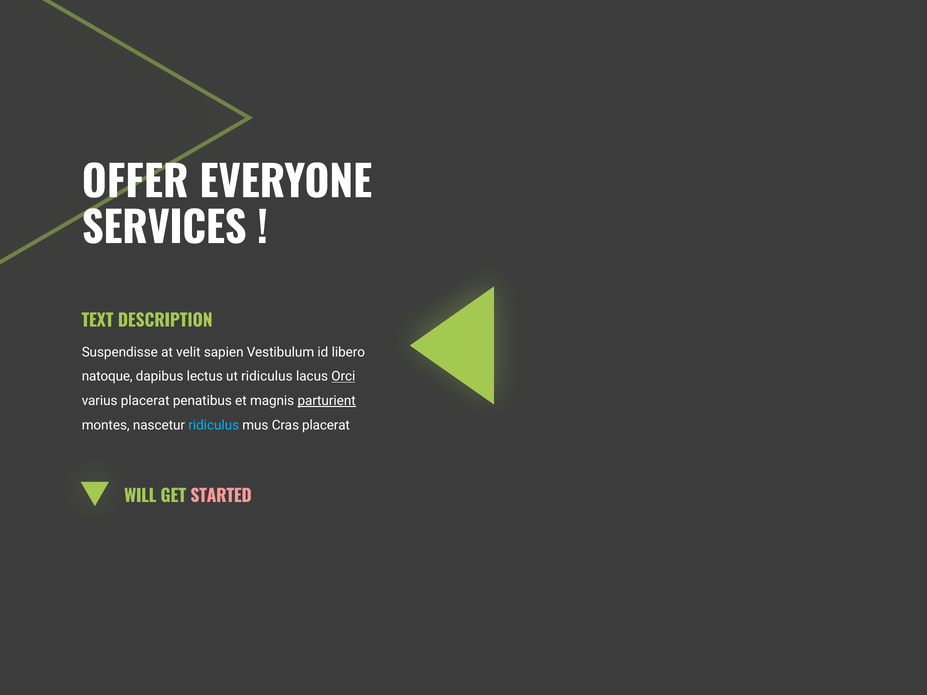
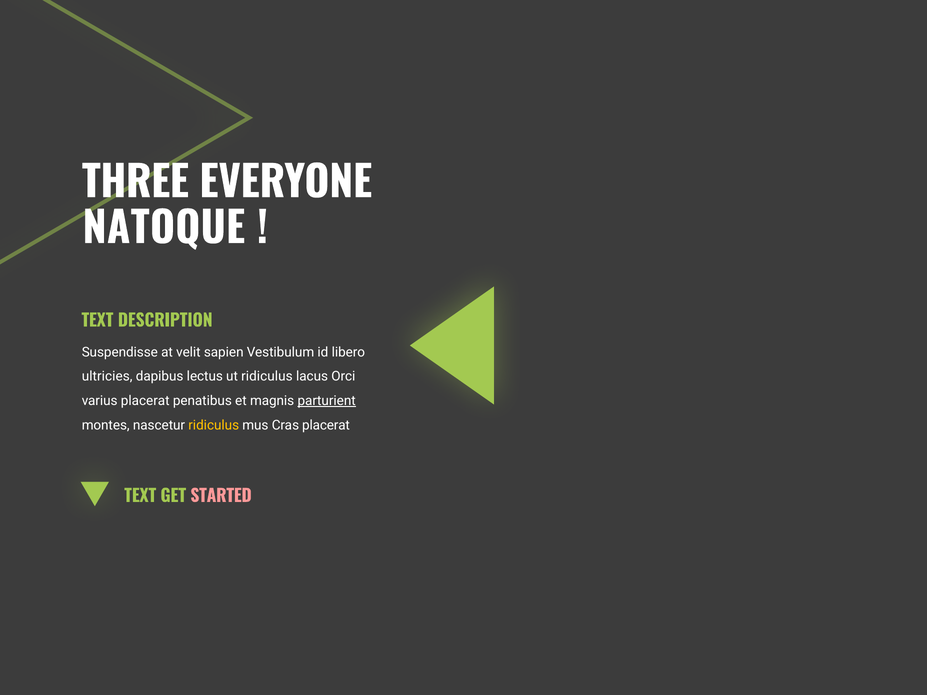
OFFER: OFFER -> THREE (135, 183)
SERVICES: SERVICES -> NATOQUE (164, 229)
natoque: natoque -> ultricies (107, 377)
Orci underline: present -> none (343, 377)
ridiculus colour: light blue -> yellow (214, 425)
WILL: WILL -> TEXT (140, 496)
